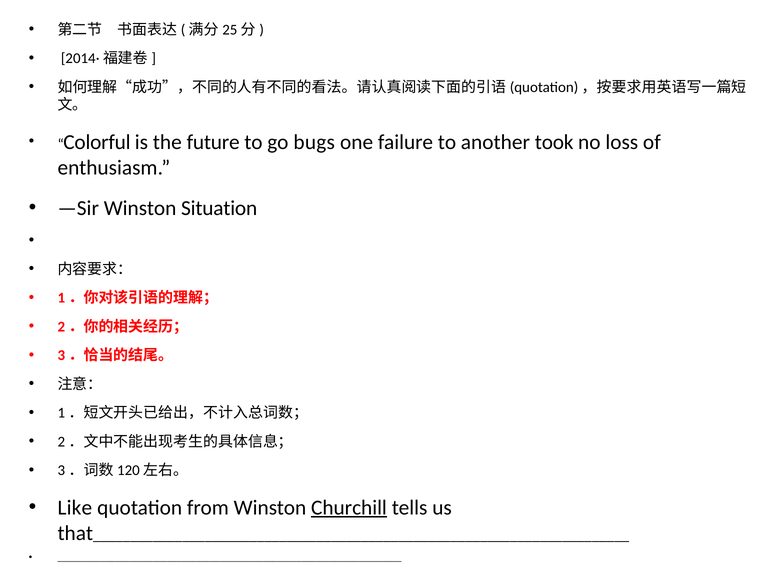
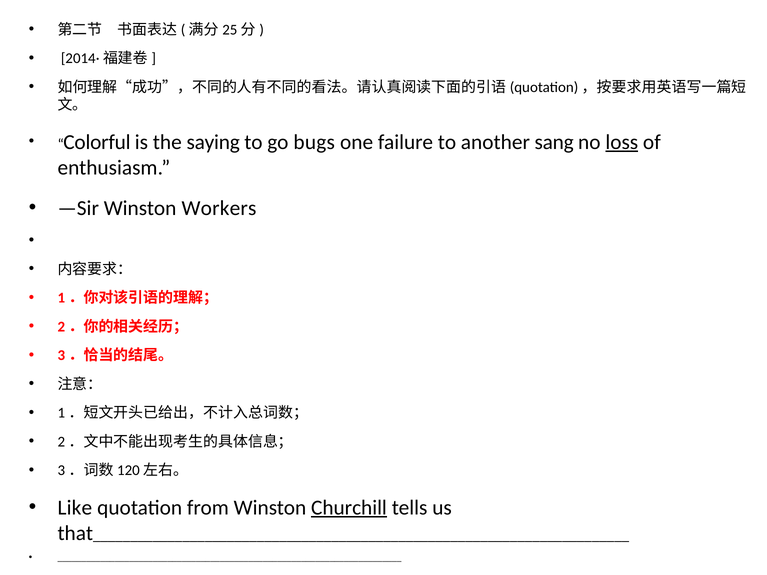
future: future -> saying (213, 142)
took: took -> sang (554, 142)
loss underline: none -> present (622, 142)
Situation: Situation -> Workers (219, 208)
